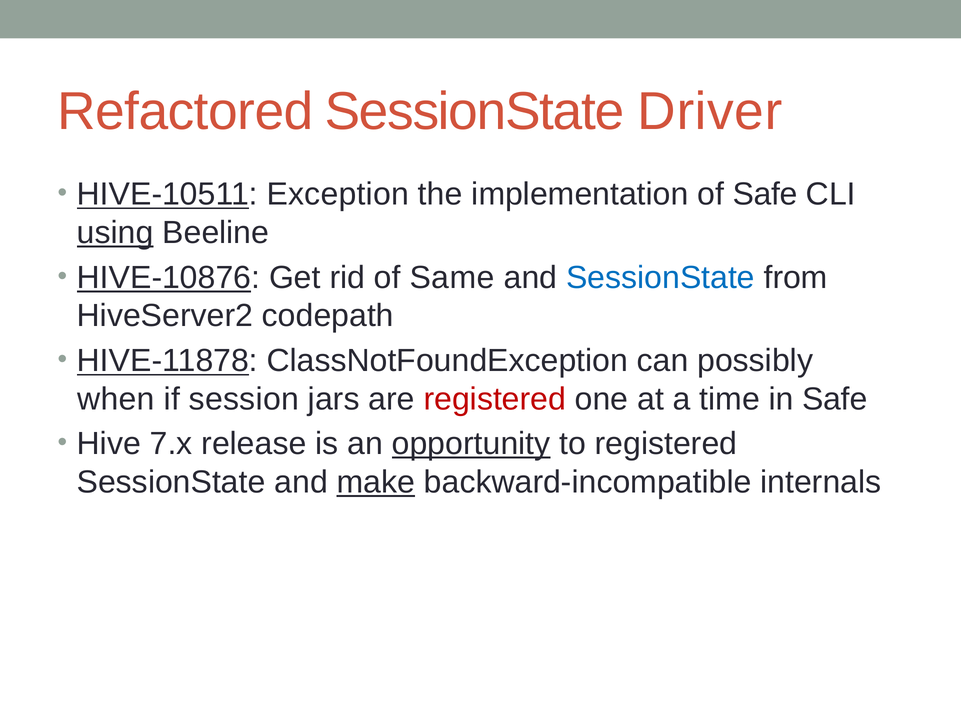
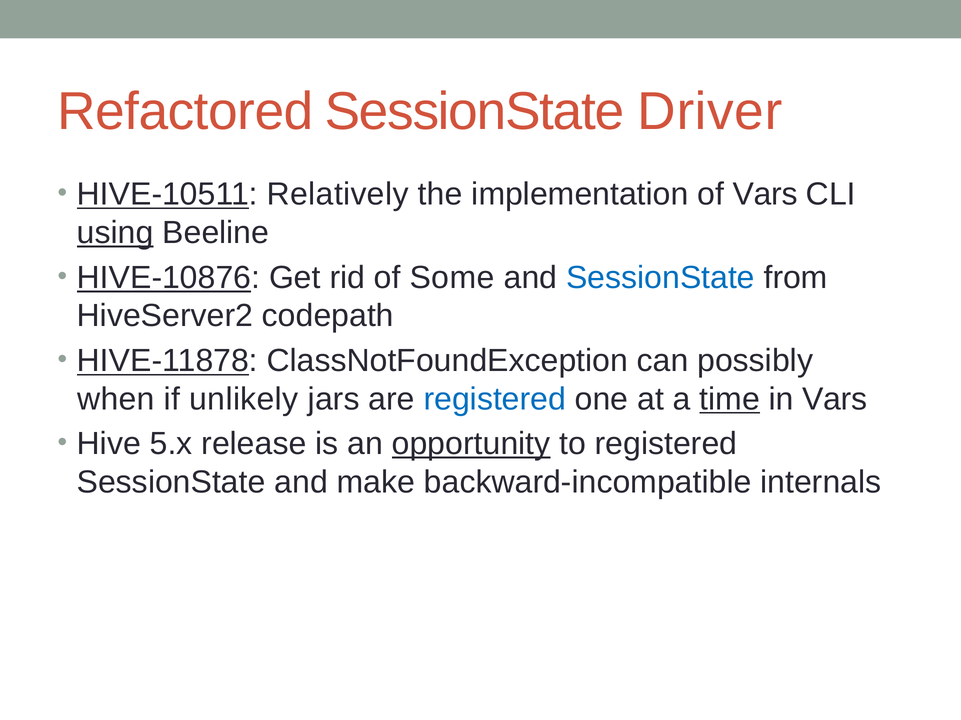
Exception: Exception -> Relatively (338, 194)
of Safe: Safe -> Vars (765, 194)
Same: Same -> Some (452, 278)
session: session -> unlikely (244, 399)
registered colour: red -> blue (495, 399)
time underline: none -> present (730, 399)
in Safe: Safe -> Vars (835, 399)
7.x: 7.x -> 5.x (171, 444)
make underline: present -> none (376, 483)
